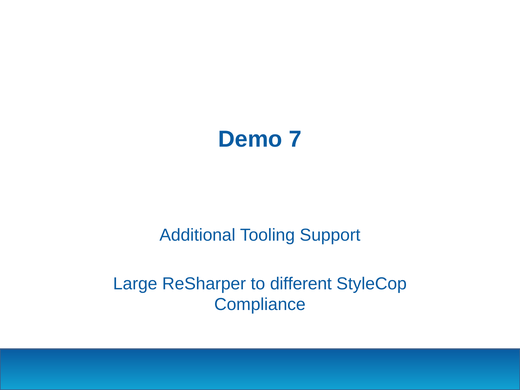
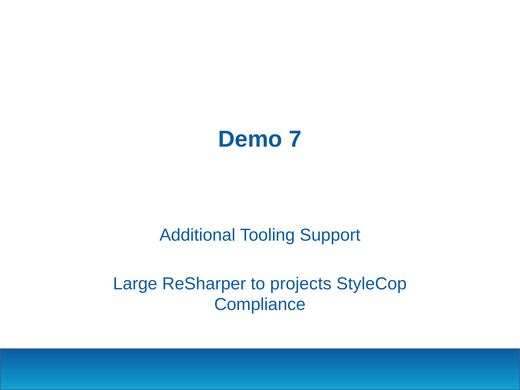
different: different -> projects (301, 284)
